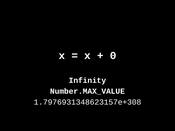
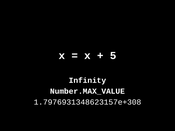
0: 0 -> 5 (113, 56)
